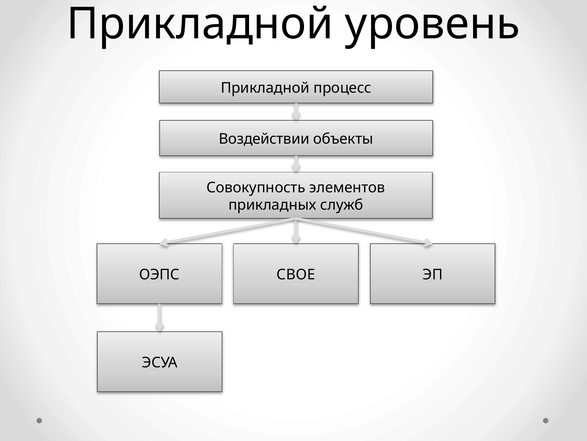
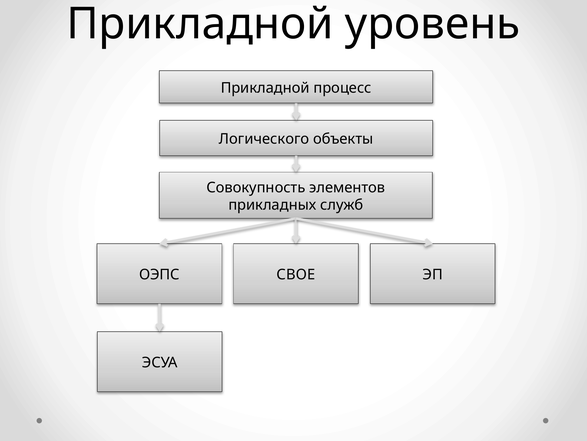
Воздействии: Воздействии -> Логического (264, 139)
